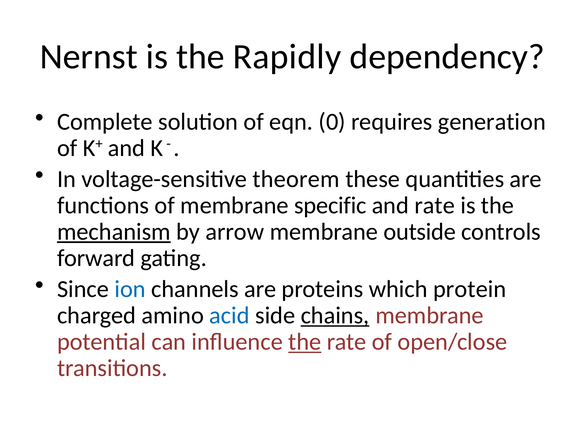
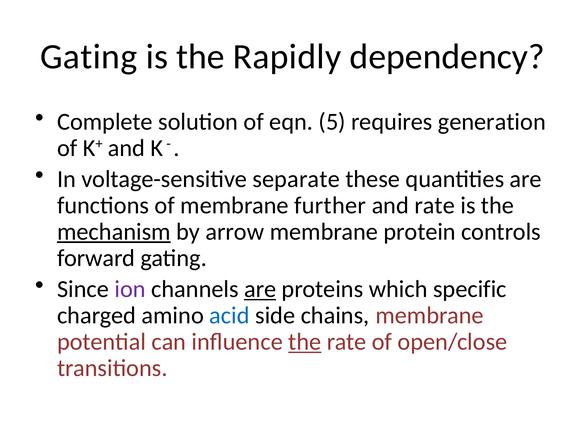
Nernst: Nernst -> Gating (89, 57)
0: 0 -> 5 (332, 122)
theorem: theorem -> separate (296, 179)
specific: specific -> further (330, 205)
outside: outside -> protein (420, 232)
ion colour: blue -> purple (130, 289)
are underline: none -> present (260, 289)
protein: protein -> specific (470, 289)
chains underline: present -> none (335, 315)
